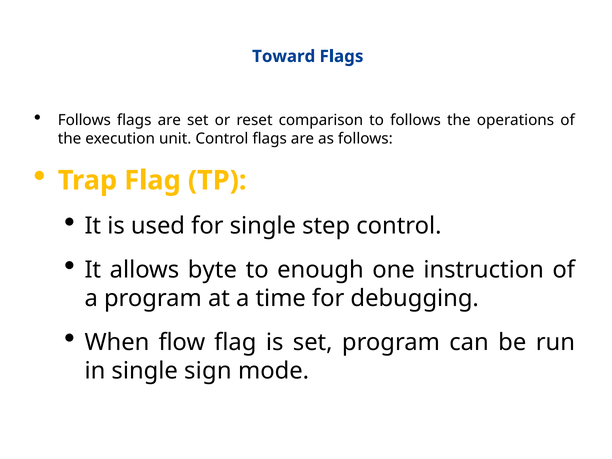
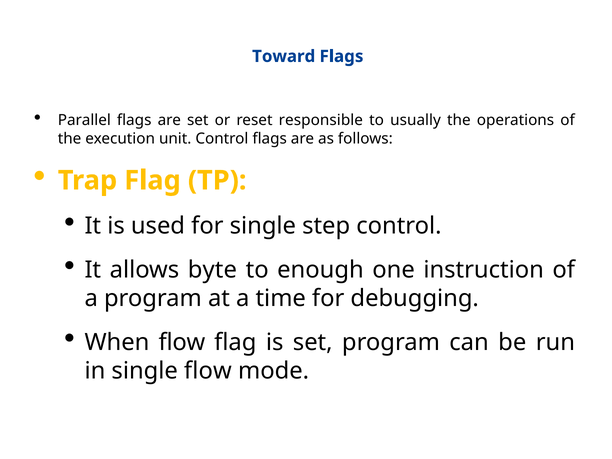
Follows: Follows -> Parallel (84, 120)
comparison: comparison -> responsible (321, 120)
to follows: follows -> usually (416, 120)
single sign: sign -> flow (208, 371)
